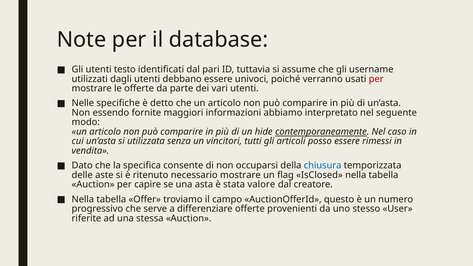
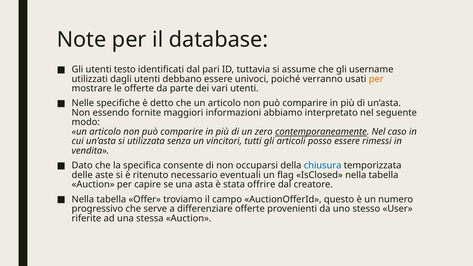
per colour: red -> orange (376, 79)
hide: hide -> zero (264, 132)
necessario mostrare: mostrare -> eventuali (240, 175)
valore: valore -> offrire (261, 185)
